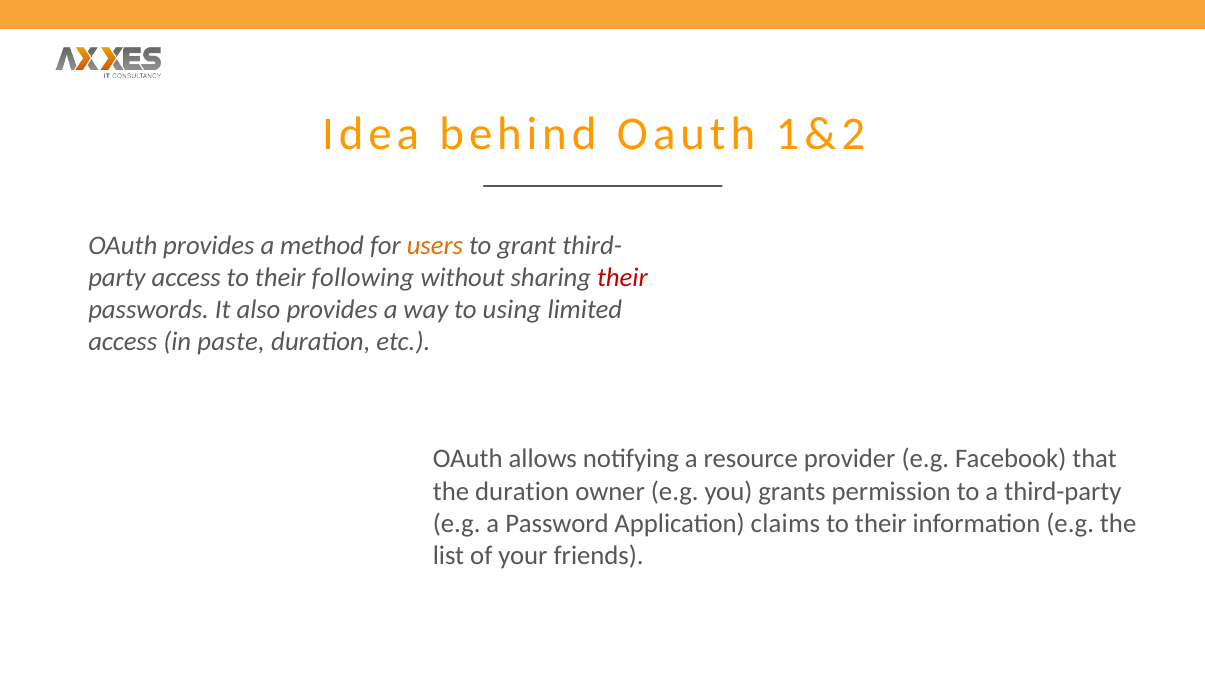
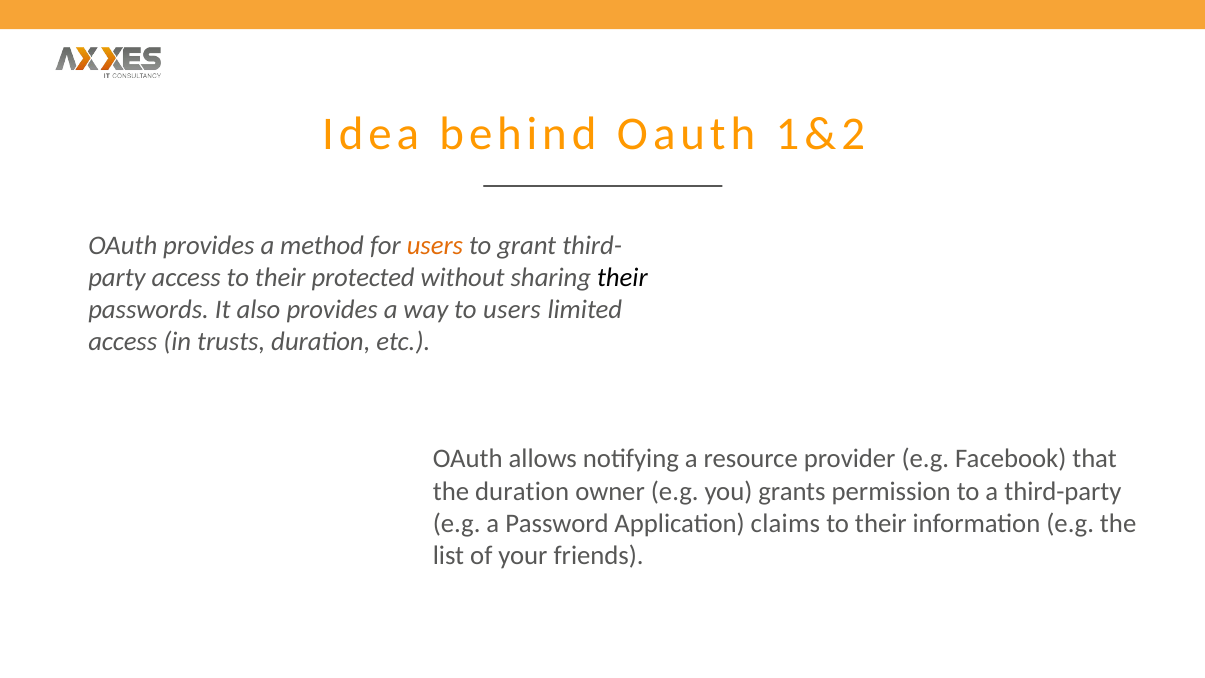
following: following -> protected (363, 278)
their colour: red -> black (622, 278)
to using: using -> users (512, 310)
paste: paste -> trusts (231, 342)
